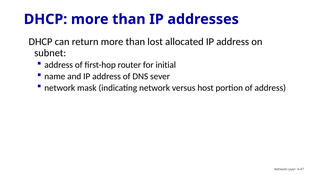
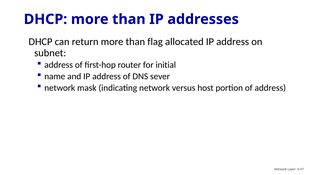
lost: lost -> flag (155, 42)
